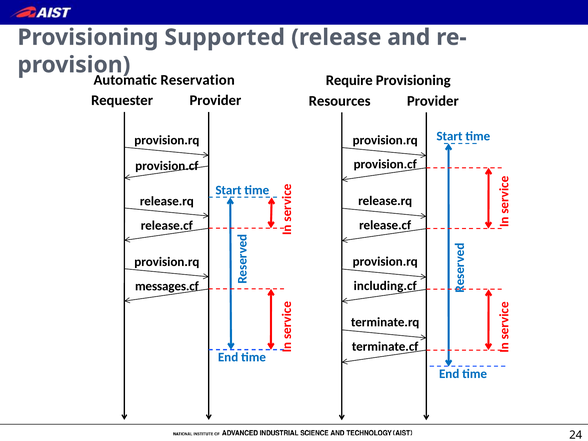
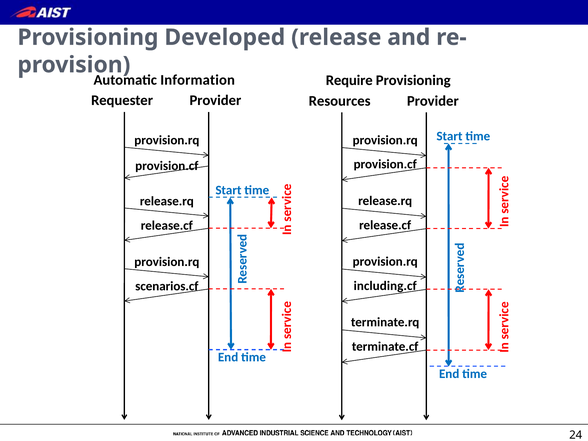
Supported: Supported -> Developed (225, 37)
Reservation: Reservation -> Information (198, 80)
messages.cf: messages.cf -> scenarios.cf (167, 286)
